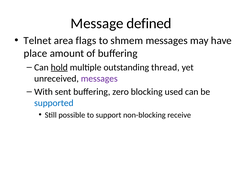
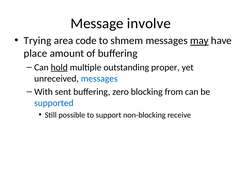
defined: defined -> involve (149, 23)
Telnet: Telnet -> Trying (38, 41)
flags: flags -> code (86, 41)
may underline: none -> present (199, 41)
thread: thread -> proper (165, 67)
messages colour: purple -> blue (99, 79)
used: used -> from (174, 92)
